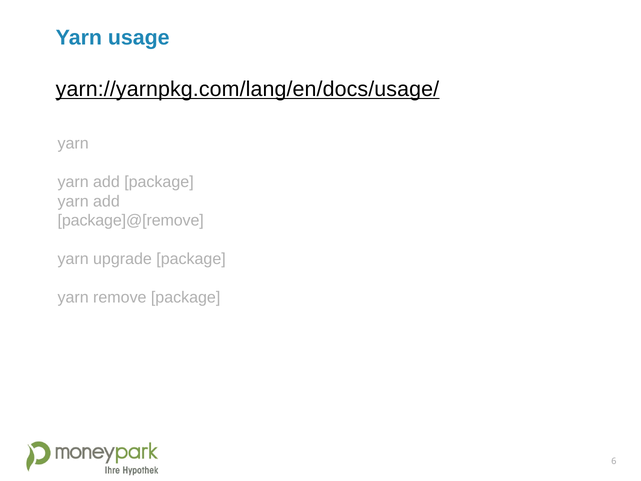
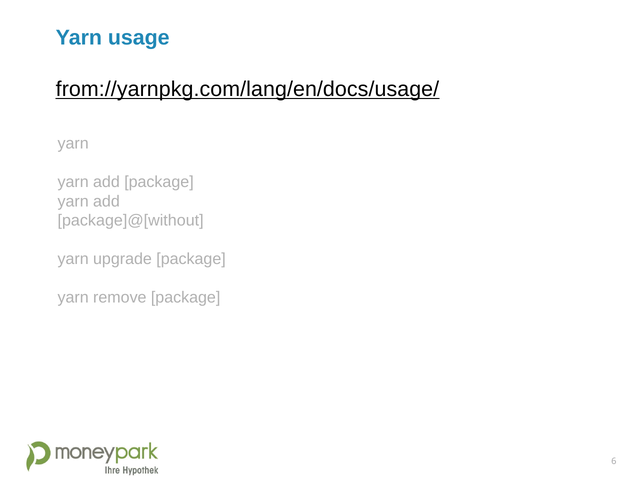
yarn://yarnpkg.com/lang/en/docs/usage/: yarn://yarnpkg.com/lang/en/docs/usage/ -> from://yarnpkg.com/lang/en/docs/usage/ (247, 89)
package]@[remove: package]@[remove -> package]@[without (131, 220)
